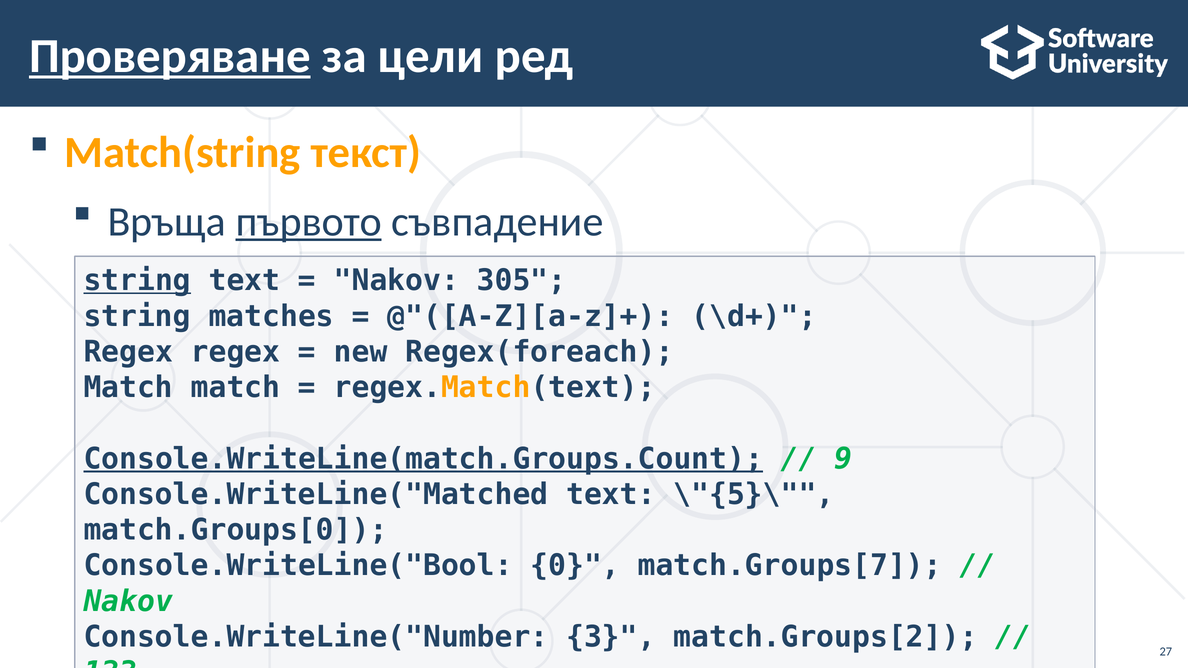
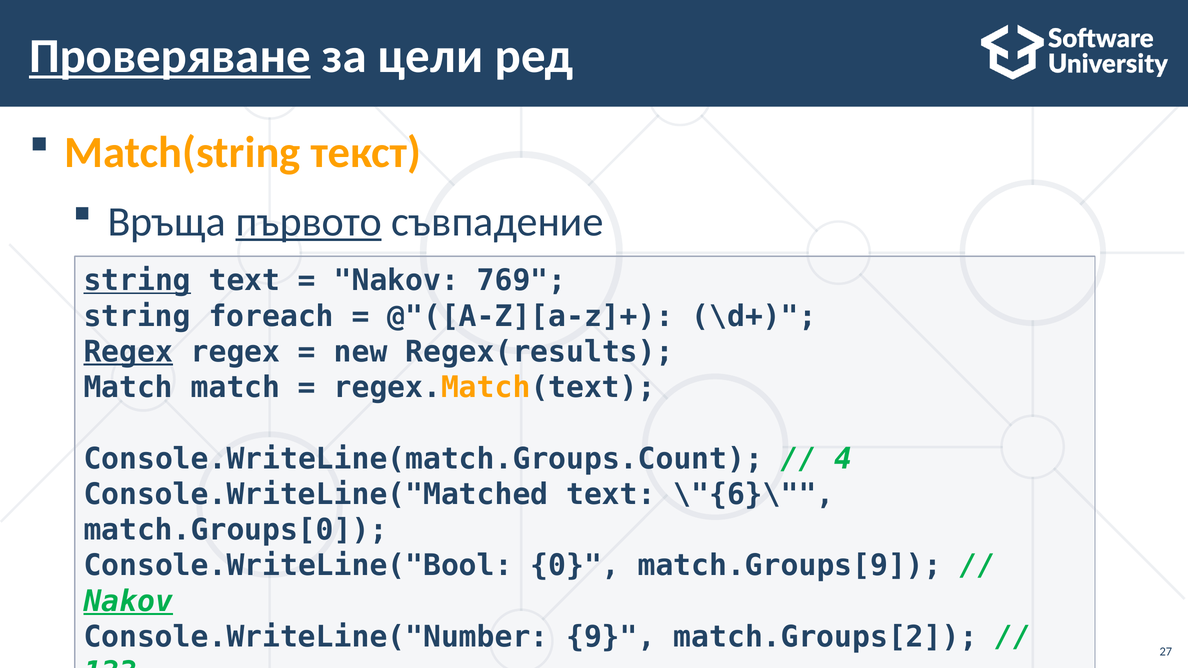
305: 305 -> 769 (522, 281)
matches: matches -> foreach (271, 316)
Regex underline: none -> present (128, 352)
Regex(foreach: Regex(foreach -> Regex(results (539, 352)
Console.WriteLine(match.Groups.Count underline: present -> none (423, 459)
9: 9 -> 4 (843, 459)
\"{5}\: \"{5}\ -> \"{6}\ (754, 495)
match.Groups[7: match.Groups[7 -> match.Groups[9 (790, 566)
Nakov underline: none -> present (128, 601)
3: 3 -> 9 (611, 637)
